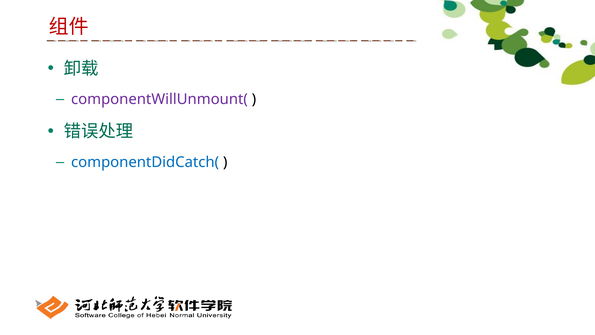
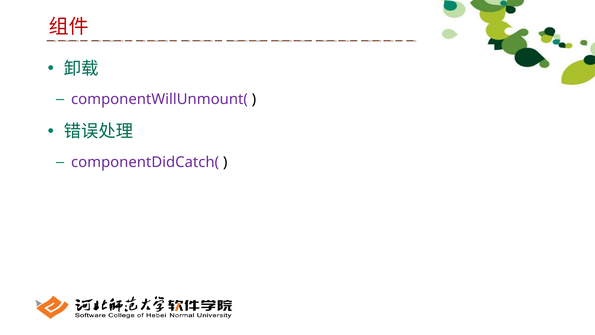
componentDidCatch( colour: blue -> purple (145, 162)
